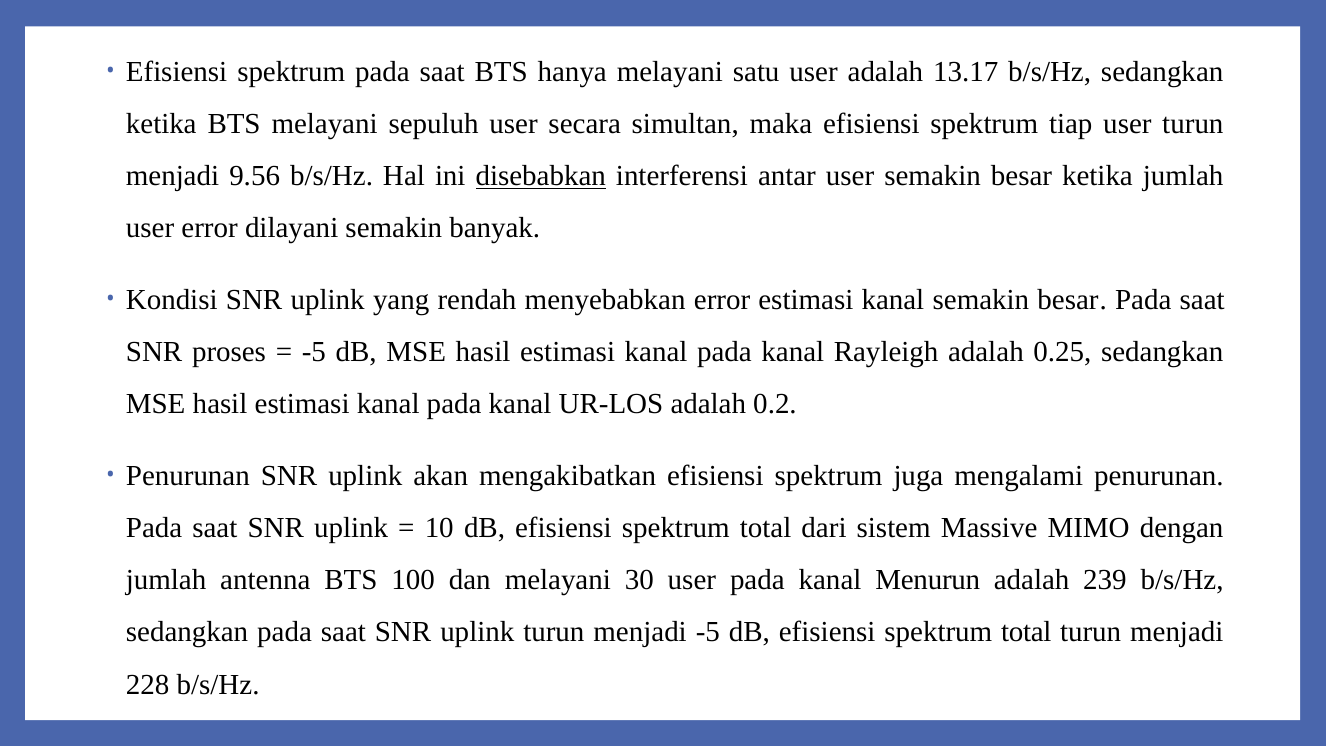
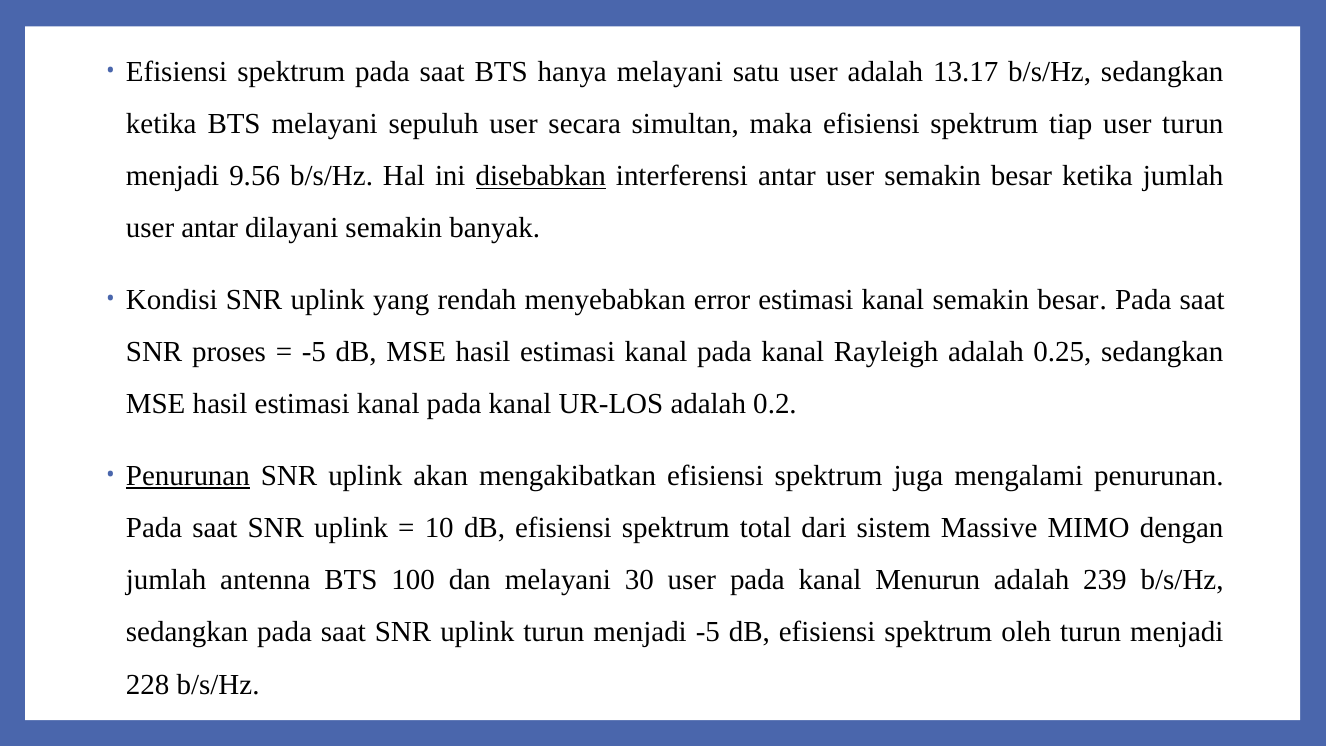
user error: error -> antar (210, 228)
Penurunan underline: none -> present (188, 476)
total: total -> oleh (1026, 632)
